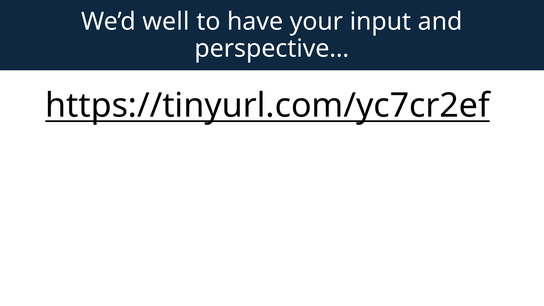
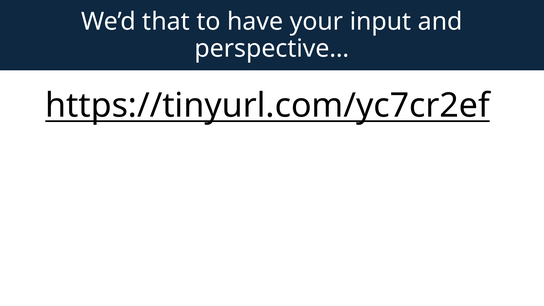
well: well -> that (166, 22)
